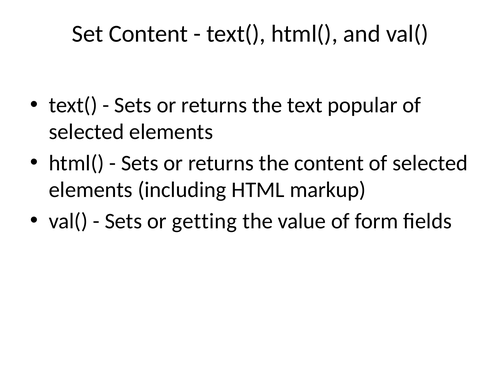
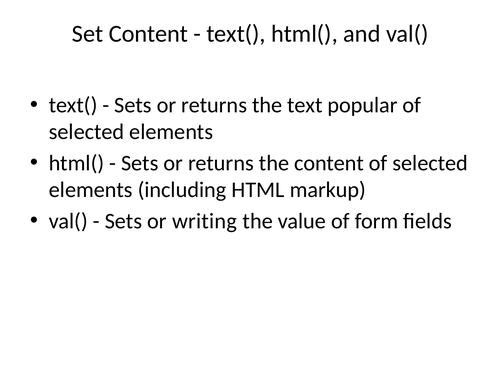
getting: getting -> writing (204, 221)
